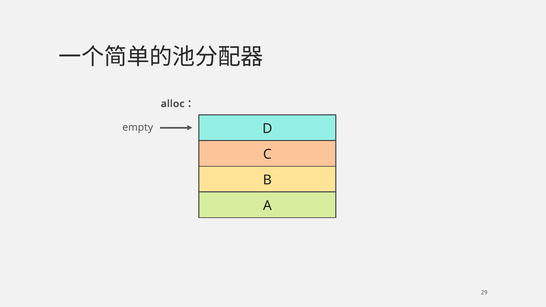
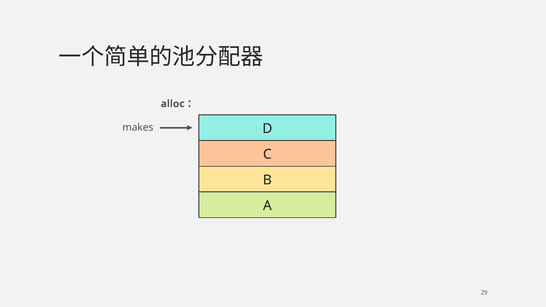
empty: empty -> makes (138, 128)
